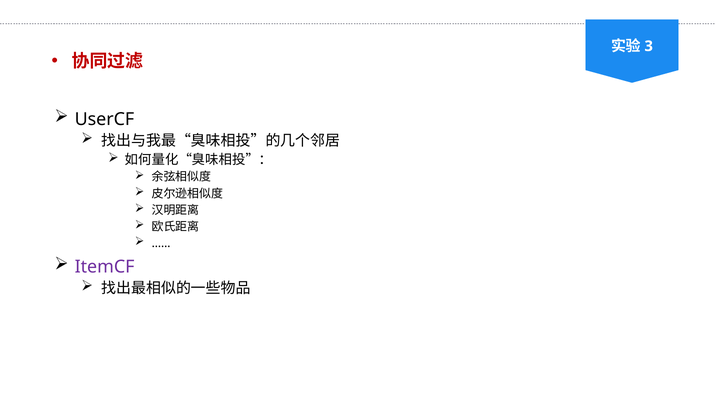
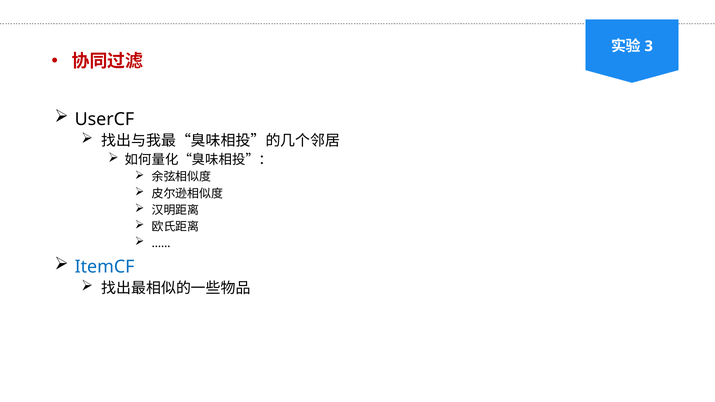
ItemCF colour: purple -> blue (105, 267)
